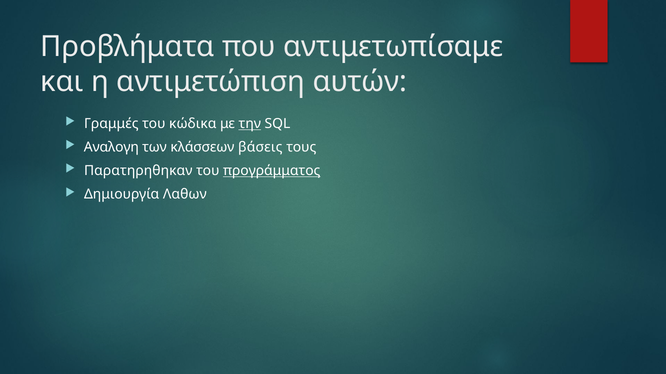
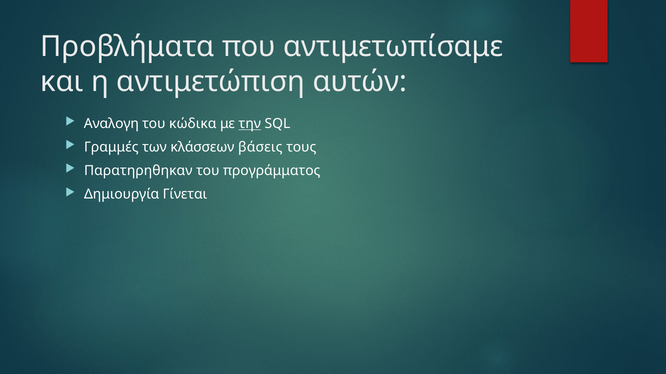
Γραμμές: Γραμμές -> Αναλογη (111, 124)
Αναλογη: Αναλογη -> Γραμμές (111, 148)
προγράμματος underline: present -> none (272, 171)
Λαθων: Λαθων -> Γίνεται (185, 195)
